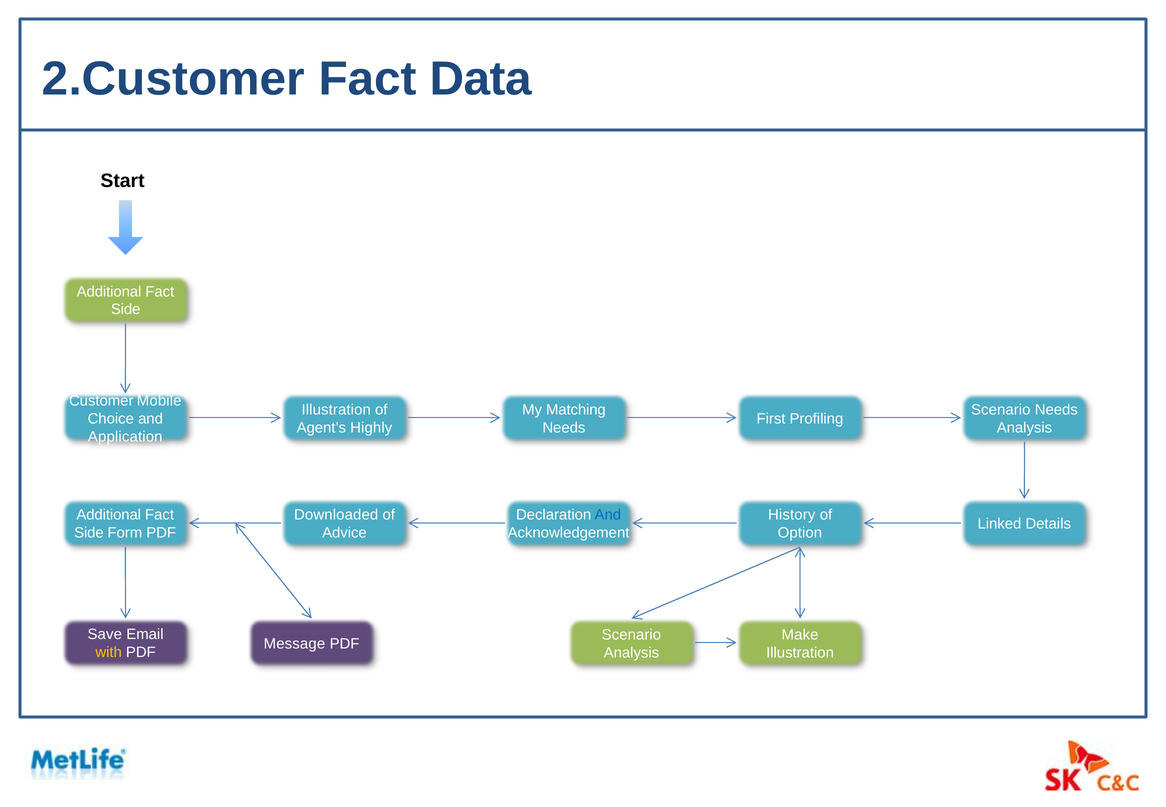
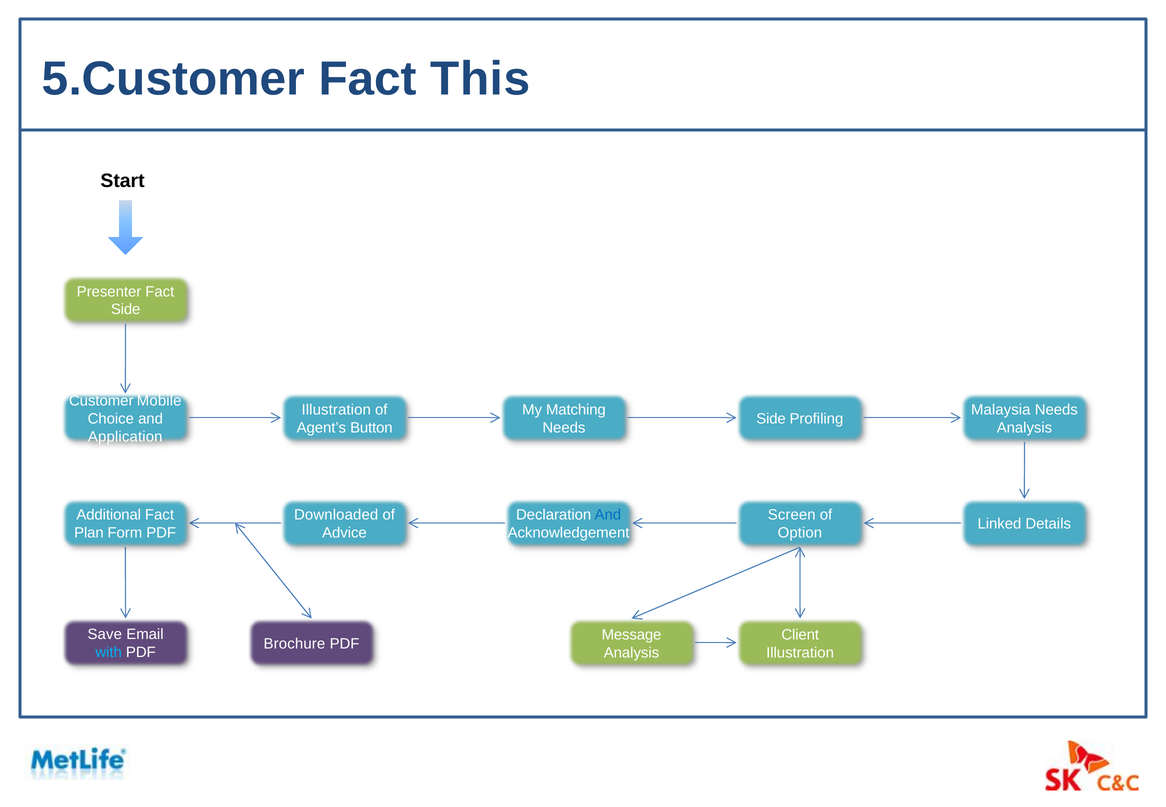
2.Customer: 2.Customer -> 5.Customer (174, 79)
Data: Data -> This (480, 79)
Additional: Additional -> Presenter (109, 292)
Scenario: Scenario -> Malaysia (1001, 410)
First: First -> Side (771, 419)
Highly: Highly -> Button (371, 428)
History: History -> Screen (792, 515)
Side: Side -> Plan (89, 533)
Scenario: Scenario -> Message (632, 635)
Make: Make -> Client (800, 635)
Message: Message -> Brochure (294, 644)
with colour: yellow -> light blue (109, 653)
